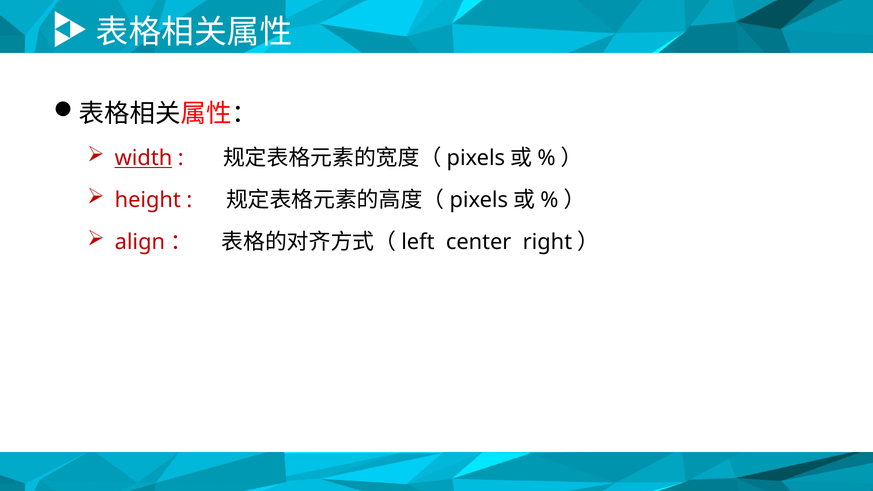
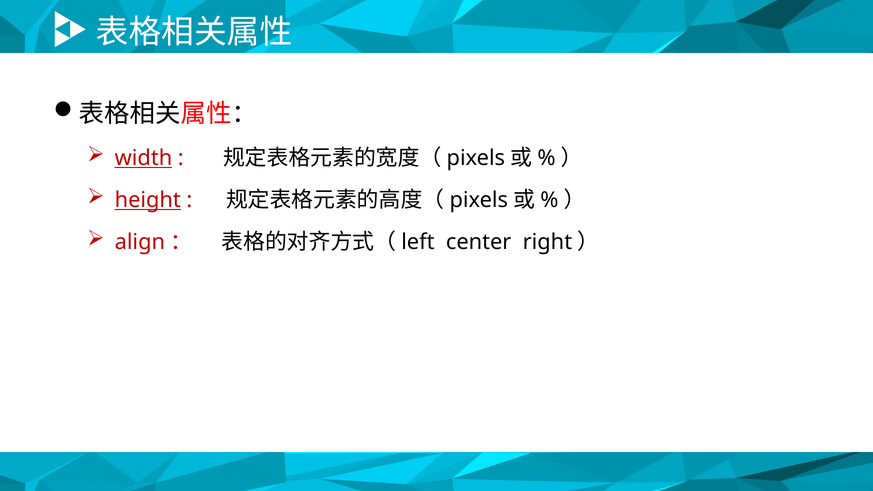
height underline: none -> present (148, 200)
